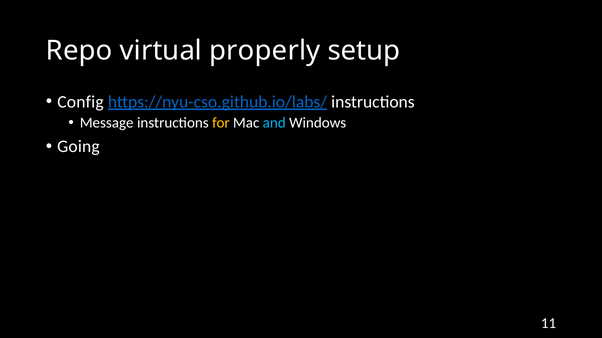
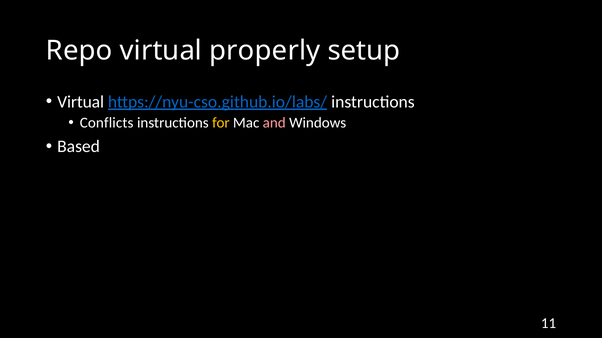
Config: Config -> Virtual (81, 102)
Message: Message -> Conflicts (107, 123)
and colour: light blue -> pink (274, 123)
Going: Going -> Based (79, 147)
